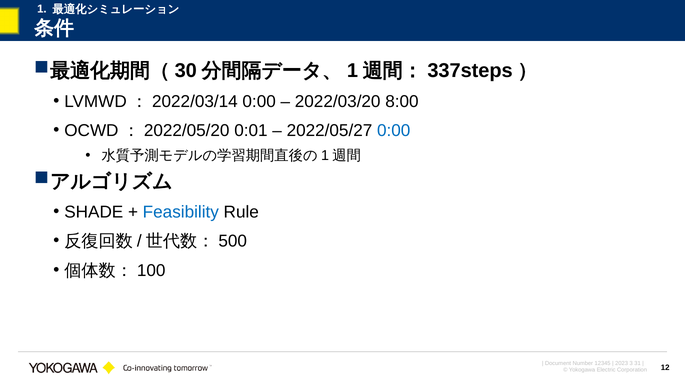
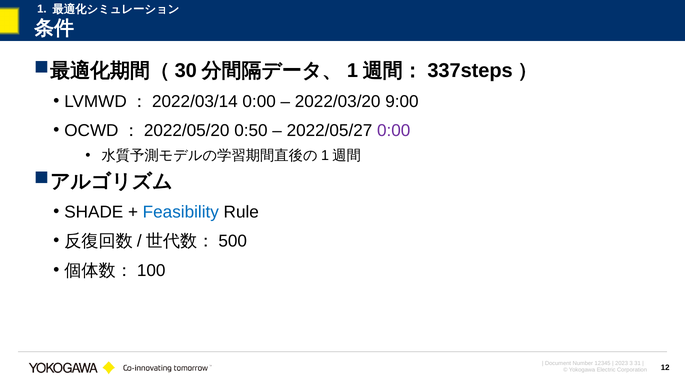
8:00: 8:00 -> 9:00 (402, 101)
0:01: 0:01 -> 0:50 (251, 131)
0:00 colour: blue -> purple (394, 131)
